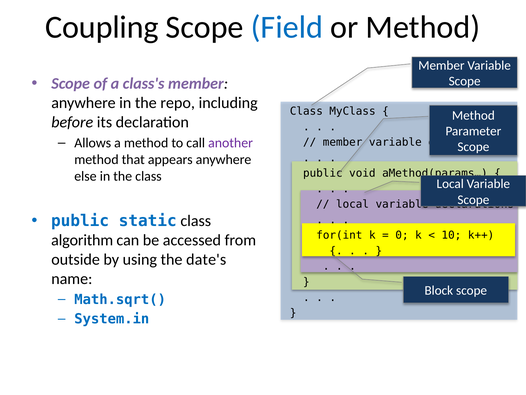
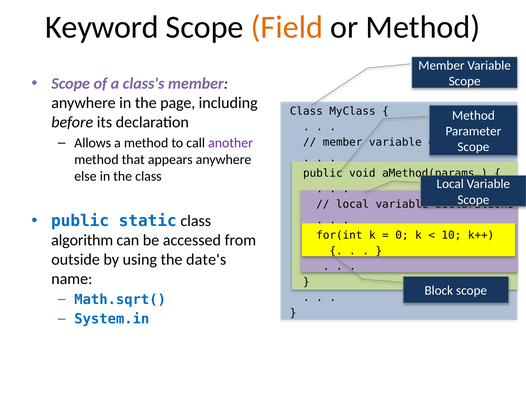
Coupling: Coupling -> Keyword (102, 27)
Field colour: blue -> orange (287, 27)
repo: repo -> page (178, 103)
